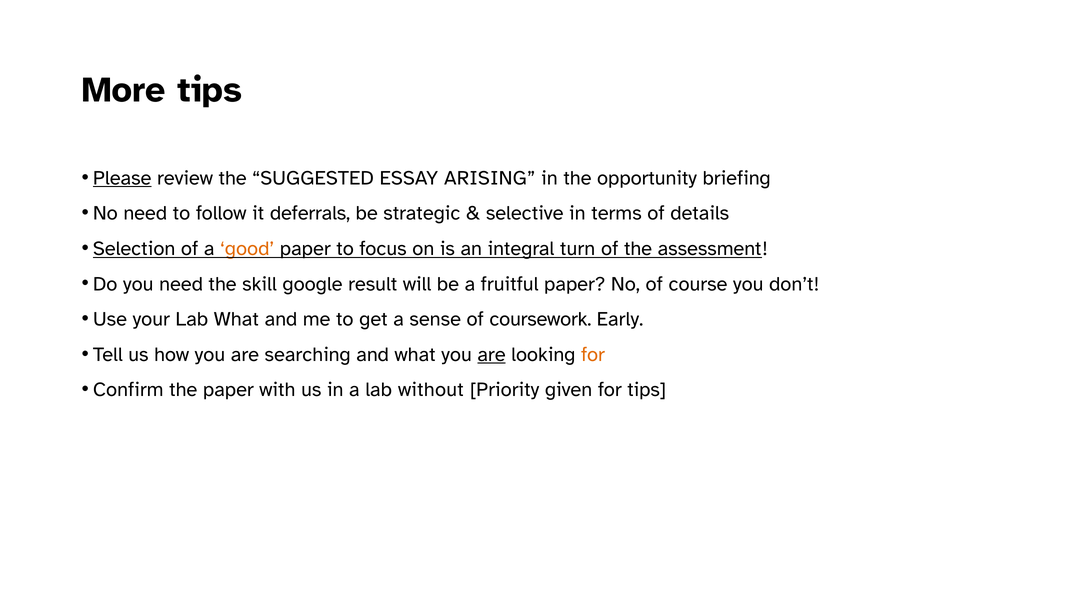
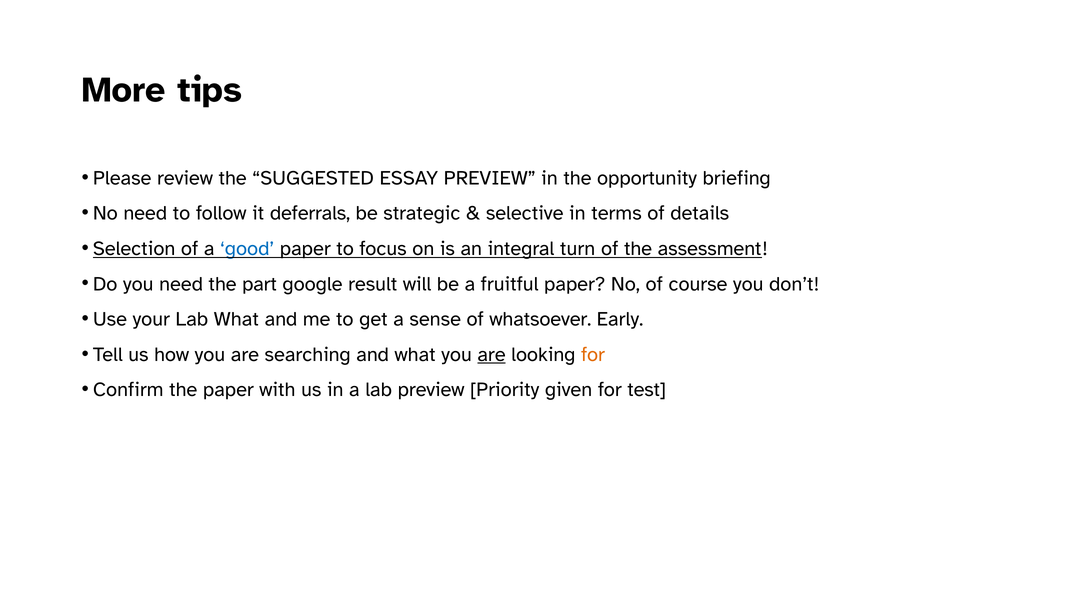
Please underline: present -> none (122, 178)
ESSAY ARISING: ARISING -> PREVIEW (490, 178)
good colour: orange -> blue (247, 248)
skill: skill -> part (260, 284)
coursework: coursework -> whatsoever (540, 319)
lab without: without -> preview (431, 389)
for tips: tips -> test (647, 389)
